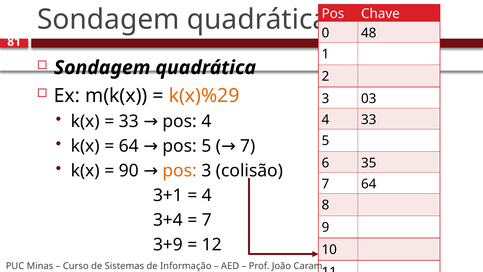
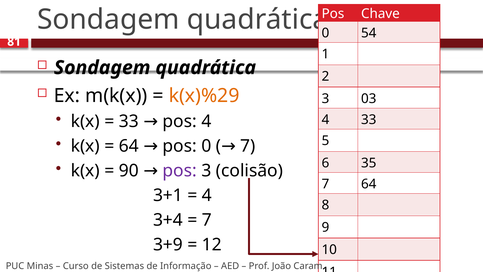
48: 48 -> 54 (369, 33)
pos 5: 5 -> 0 (206, 146)
pos colour: orange -> purple (180, 171)
